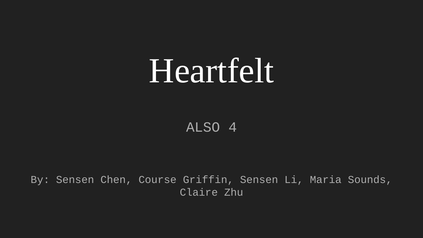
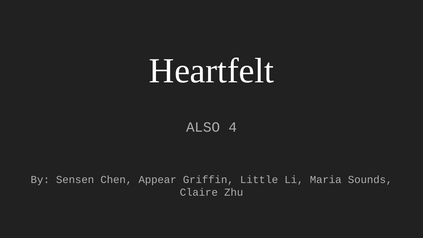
Course: Course -> Appear (158, 180)
Griffin Sensen: Sensen -> Little (259, 180)
